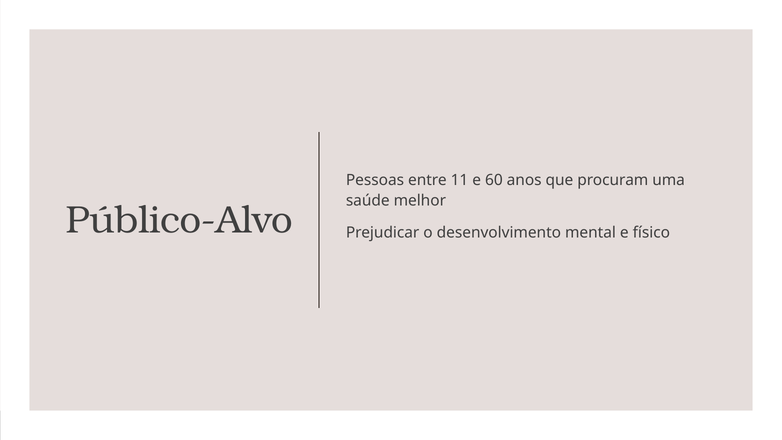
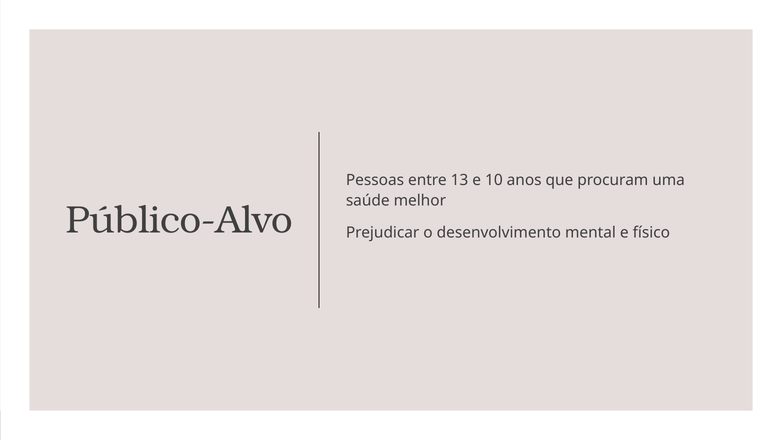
11: 11 -> 13 (460, 180)
60: 60 -> 10 (494, 180)
